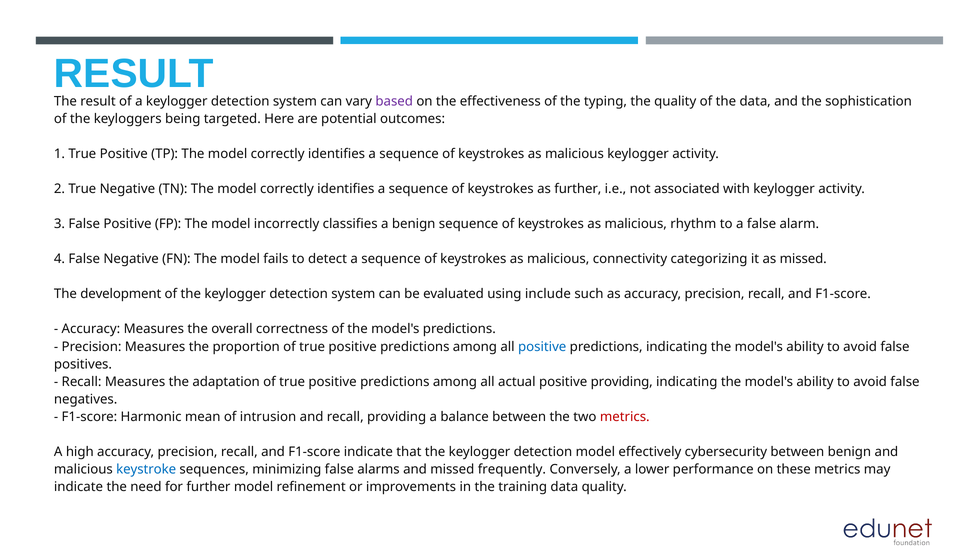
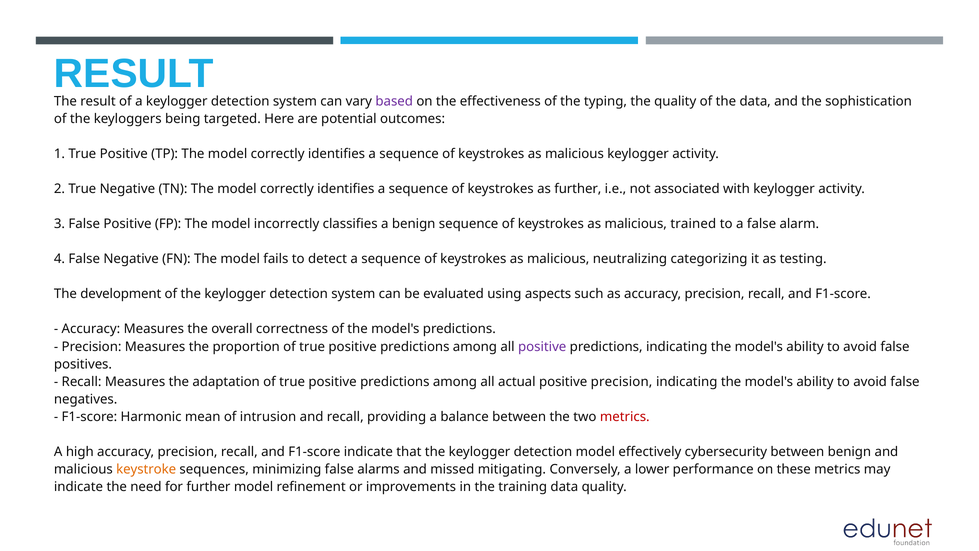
rhythm: rhythm -> trained (693, 224)
connectivity: connectivity -> neutralizing (630, 259)
as missed: missed -> testing (803, 259)
include: include -> aspects (548, 294)
positive colour: blue -> purple (542, 346)
positive providing: providing -> precision (622, 381)
keystroke colour: blue -> orange (146, 469)
frequently: frequently -> mitigating (512, 469)
